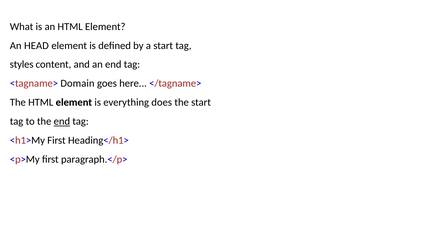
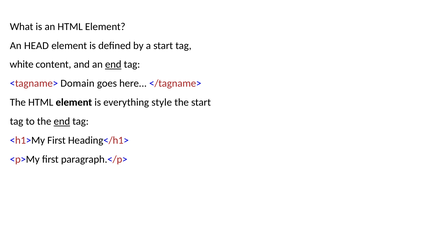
styles: styles -> white (22, 65)
end underline: none -> present (113, 65)
does: does -> style (162, 103)
